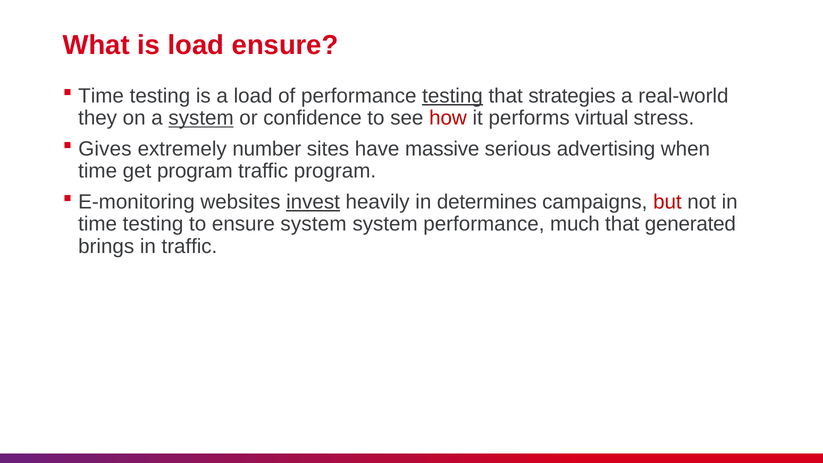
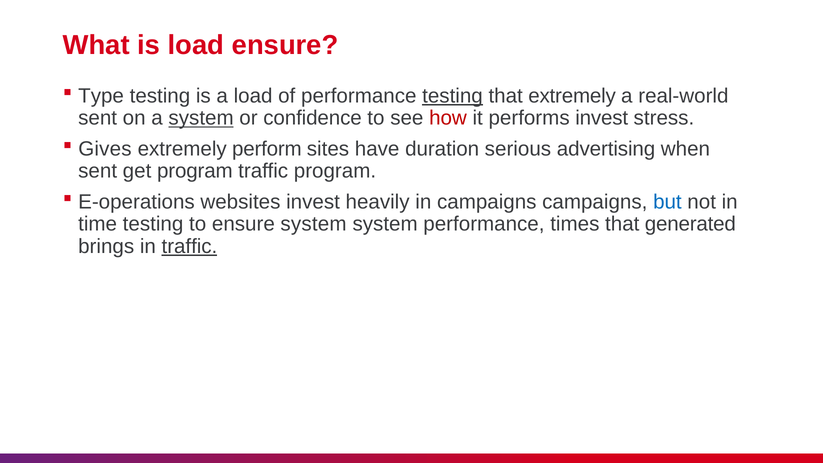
Time: Time -> Type (101, 96)
that strategies: strategies -> extremely (572, 96)
they: they -> sent (98, 118)
performs virtual: virtual -> invest (602, 118)
number: number -> perform (267, 149)
massive: massive -> duration (442, 149)
time: time -> sent (98, 171)
E-monitoring: E-monitoring -> E-operations (136, 202)
invest underline: present -> none (313, 202)
in determines: determines -> campaigns (487, 202)
but colour: red -> blue (667, 202)
much: much -> times (575, 224)
traffic underline: none -> present (189, 246)
